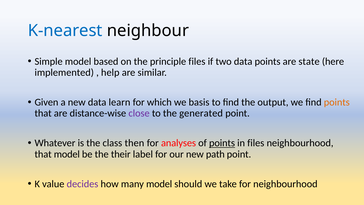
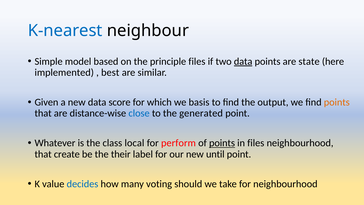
data underline: none -> present (243, 61)
help: help -> best (110, 72)
learn: learn -> score (120, 102)
close colour: purple -> blue (139, 113)
then: then -> local (134, 143)
analyses: analyses -> perform (178, 143)
that model: model -> create (67, 154)
path: path -> until (215, 154)
decides colour: purple -> blue (82, 184)
many model: model -> voting (159, 184)
